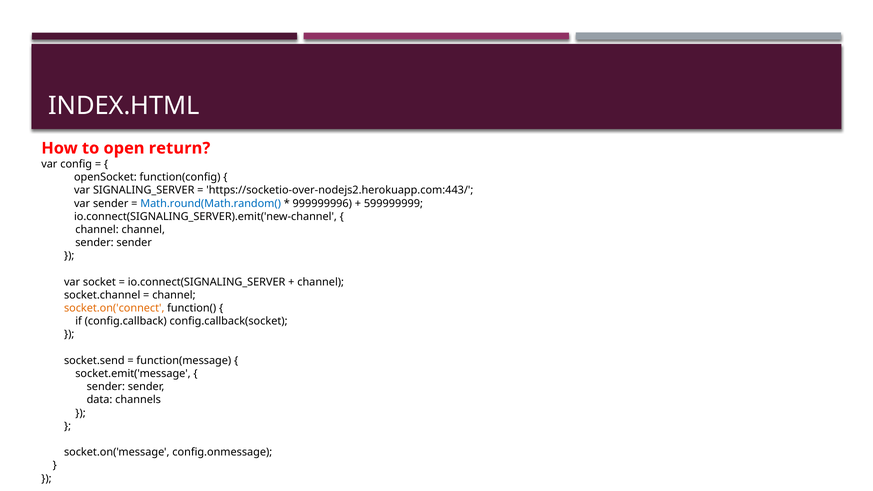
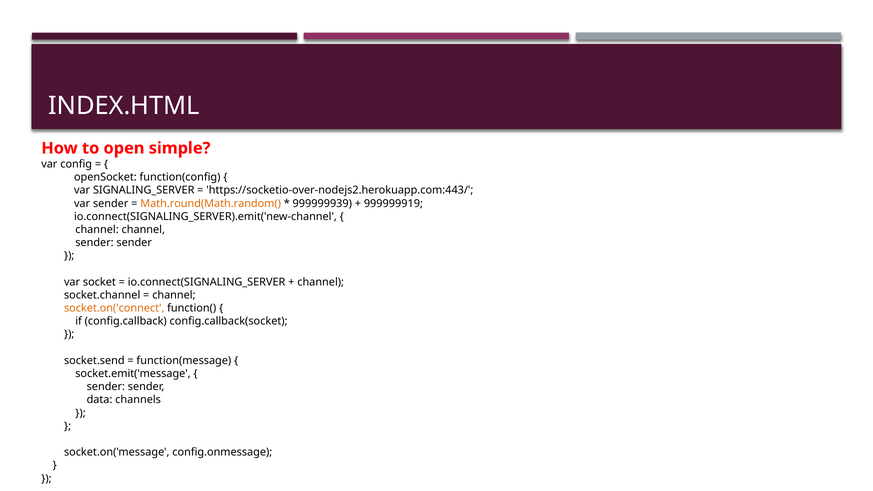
return: return -> simple (180, 148)
Math.round(Math.random( colour: blue -> orange (211, 203)
999999996: 999999996 -> 999999939 (322, 203)
599999999: 599999999 -> 999999919 (393, 203)
